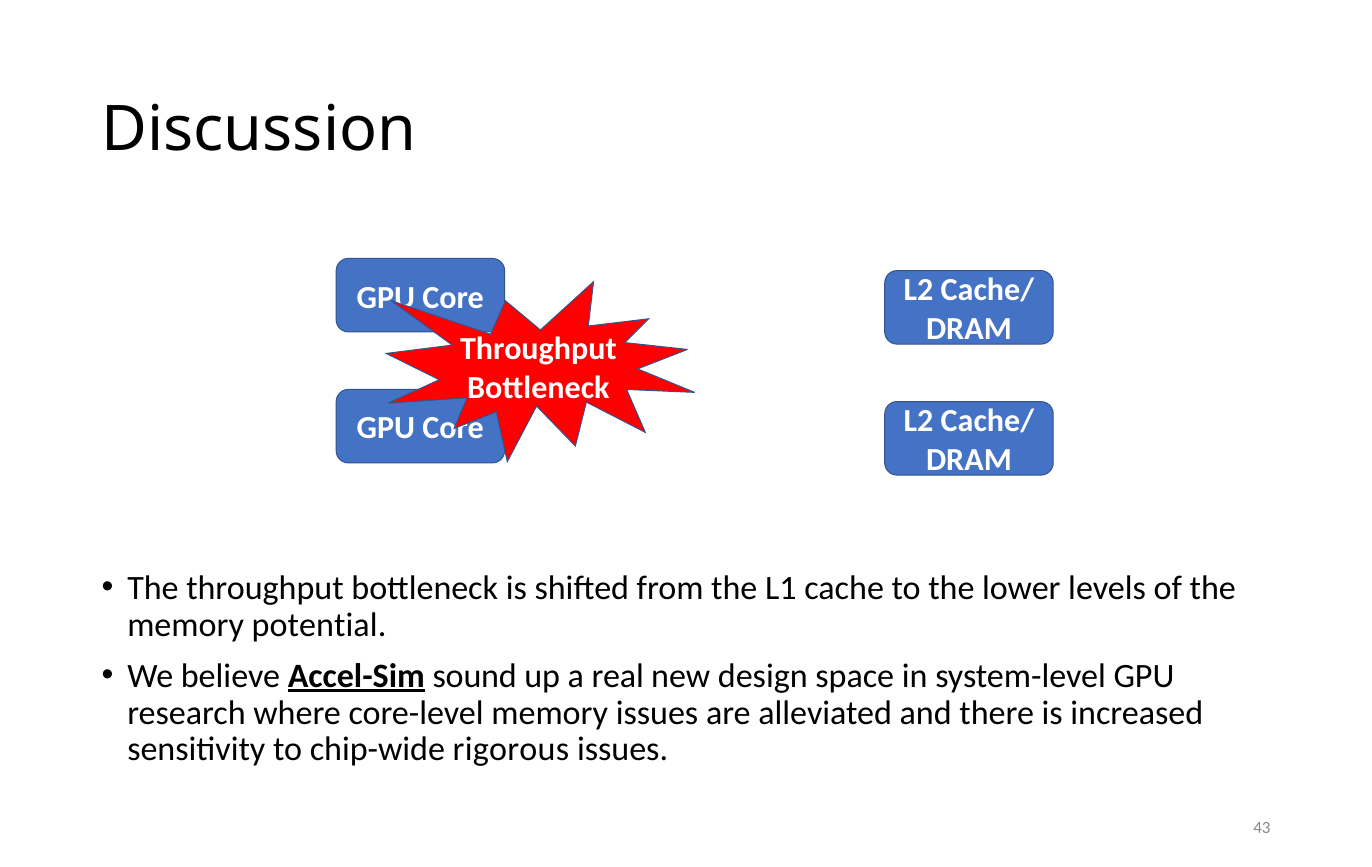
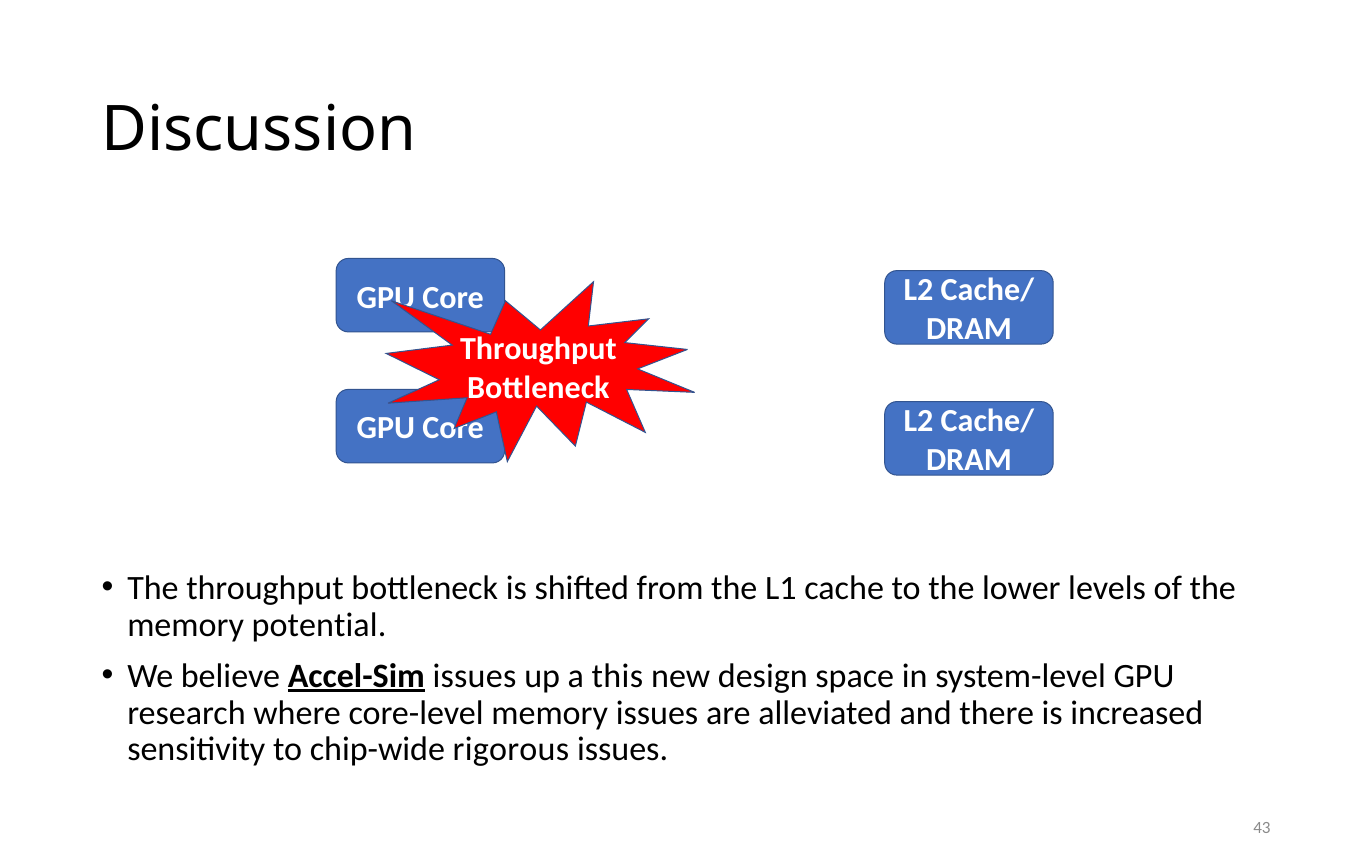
sound: sound -> issues (474, 676)
real: real -> this (617, 676)
